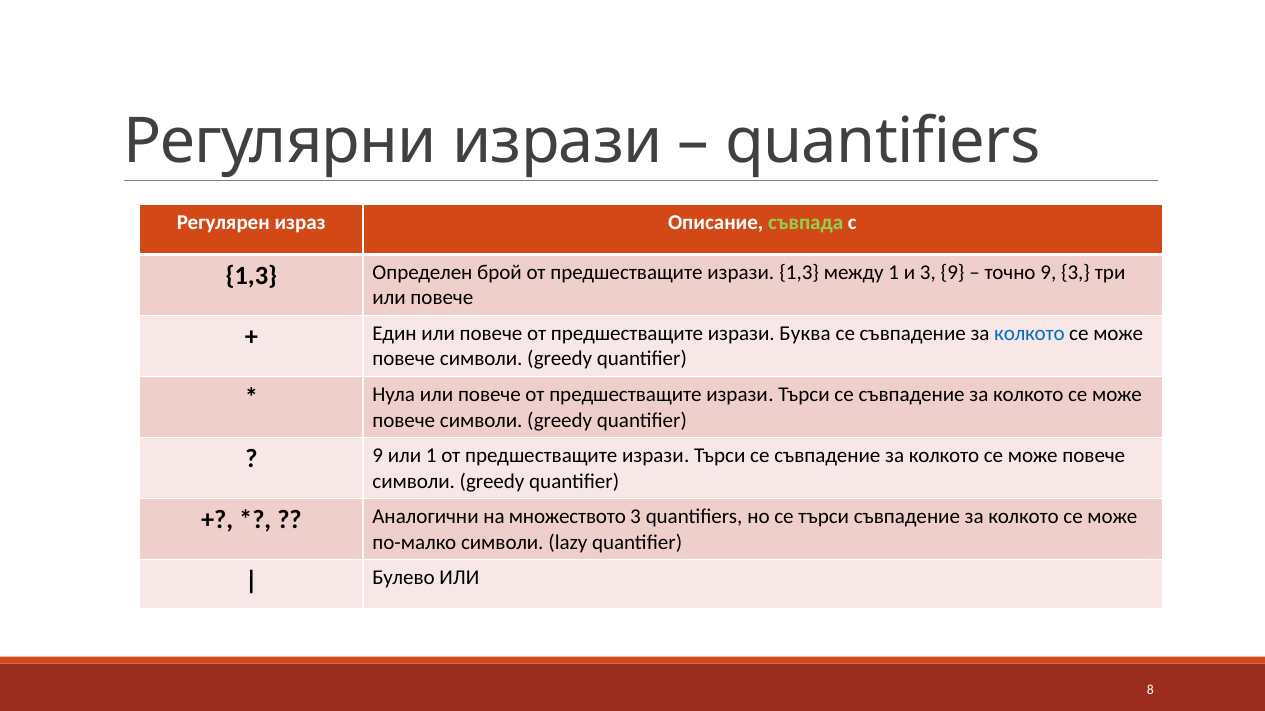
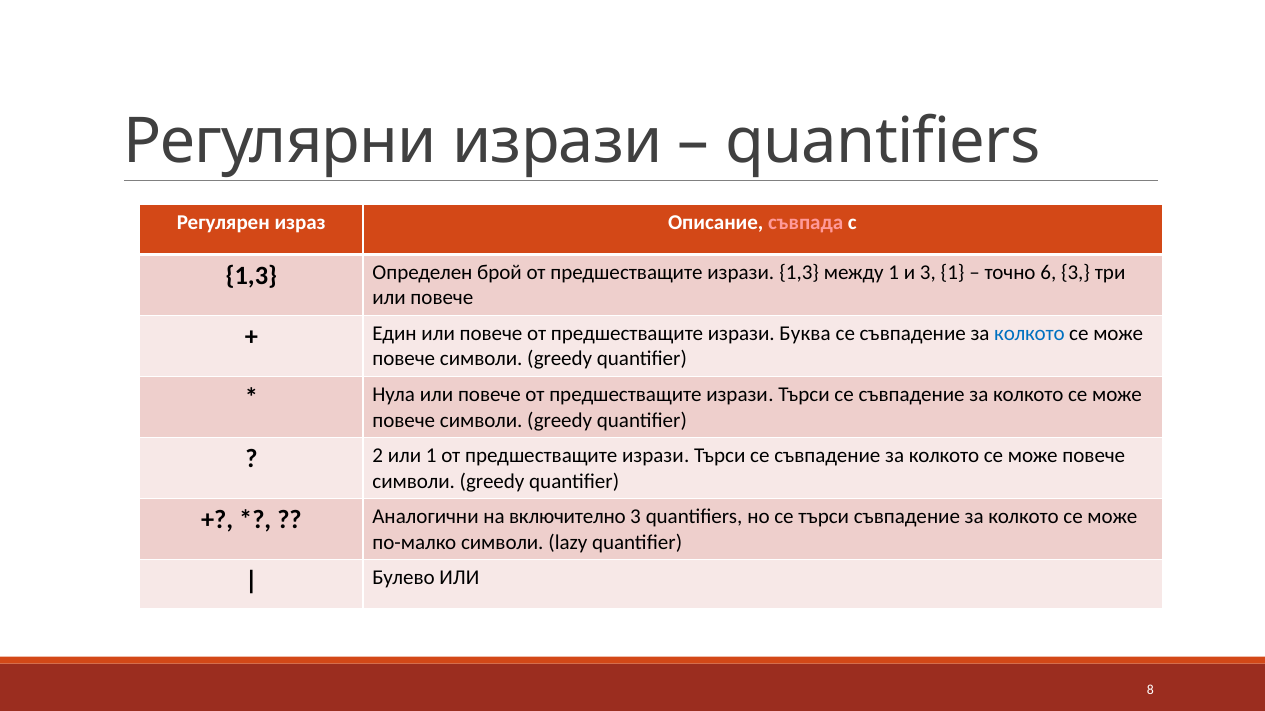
съвпада colour: light green -> pink (806, 223)
3 9: 9 -> 1 (953, 272)
точно 9: 9 -> 6 (1048, 272)
9: 9 -> 2 (378, 456)
множеството: множеството -> включително (567, 517)
